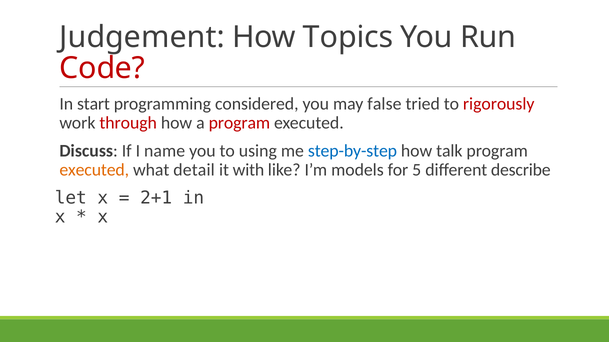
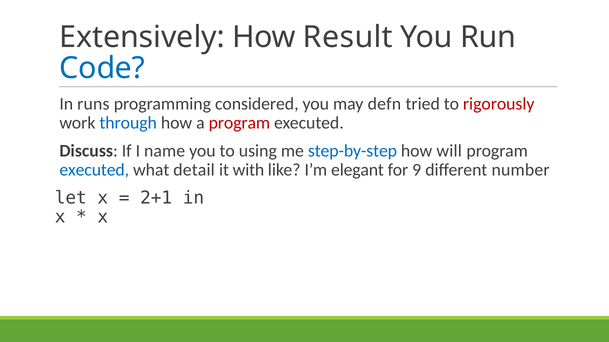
Judgement: Judgement -> Extensively (142, 37)
Topics: Topics -> Result (348, 37)
Code colour: red -> blue (102, 68)
start: start -> runs (93, 104)
false: false -> defn (384, 104)
through colour: red -> blue (128, 123)
talk: talk -> will (449, 151)
executed colour: orange -> blue (94, 170)
models: models -> elegant (358, 170)
5: 5 -> 9 (417, 170)
describe: describe -> number (521, 170)
